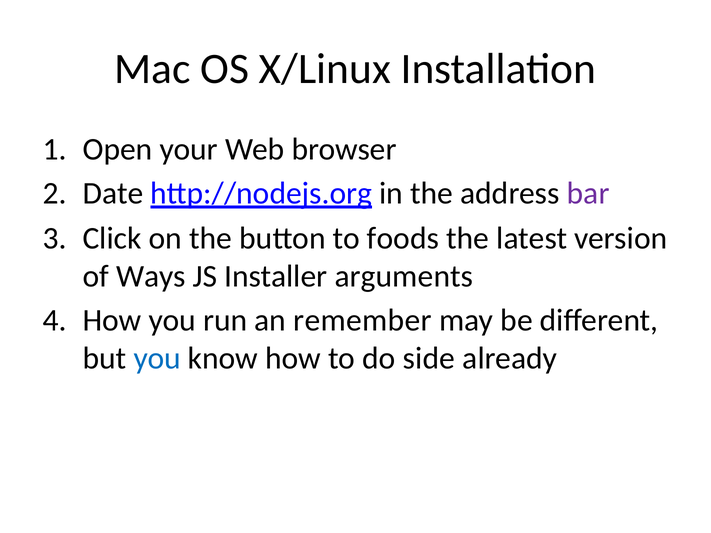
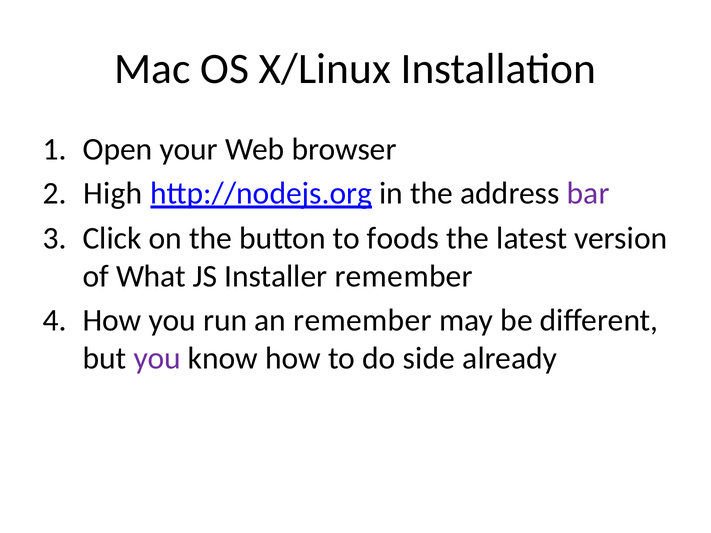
Date: Date -> High (113, 193)
Ways: Ways -> What (151, 276)
Installer arguments: arguments -> remember (404, 276)
you colour: blue -> purple (157, 358)
